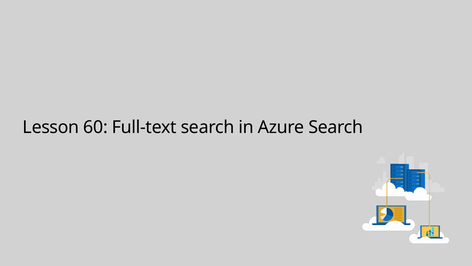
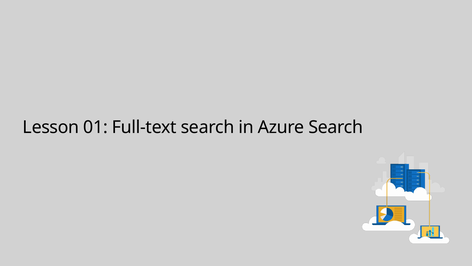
60: 60 -> 01 (96, 127)
